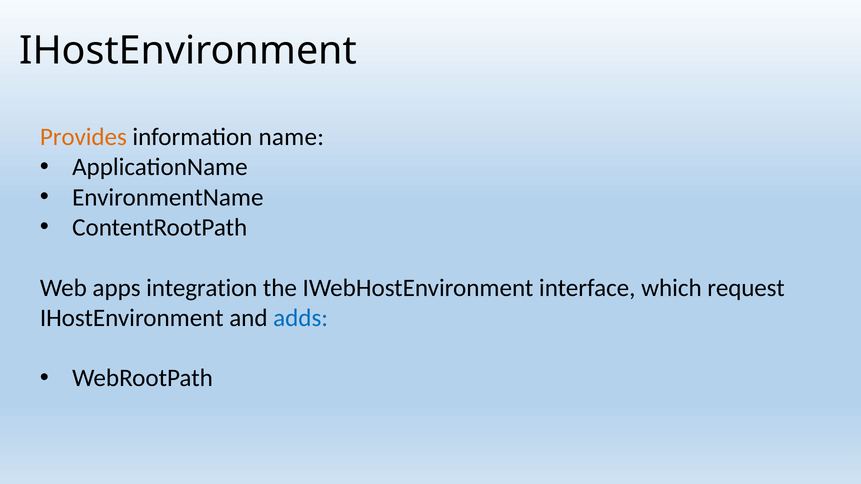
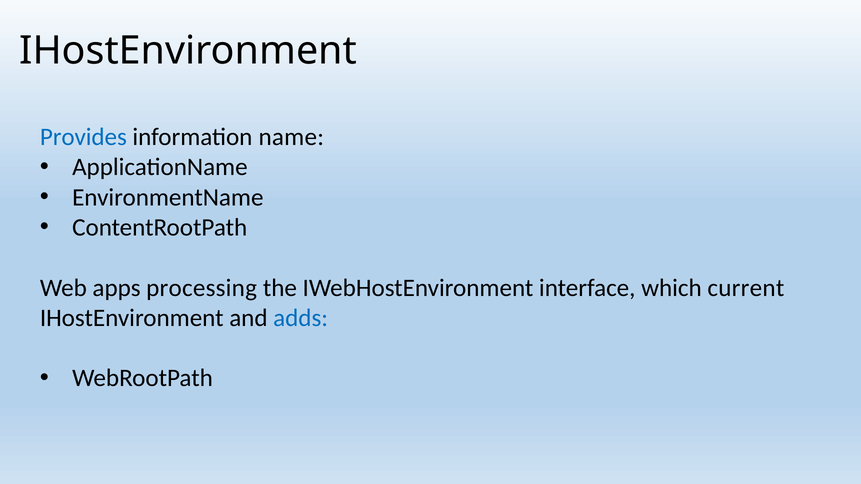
Provides colour: orange -> blue (83, 137)
integration: integration -> processing (202, 288)
request: request -> current (746, 288)
